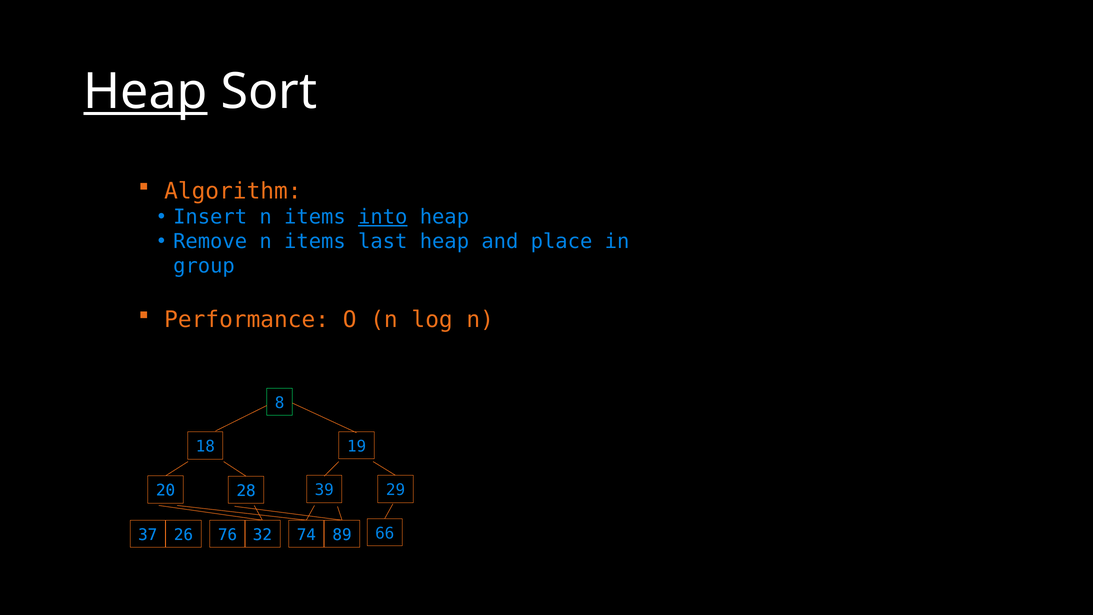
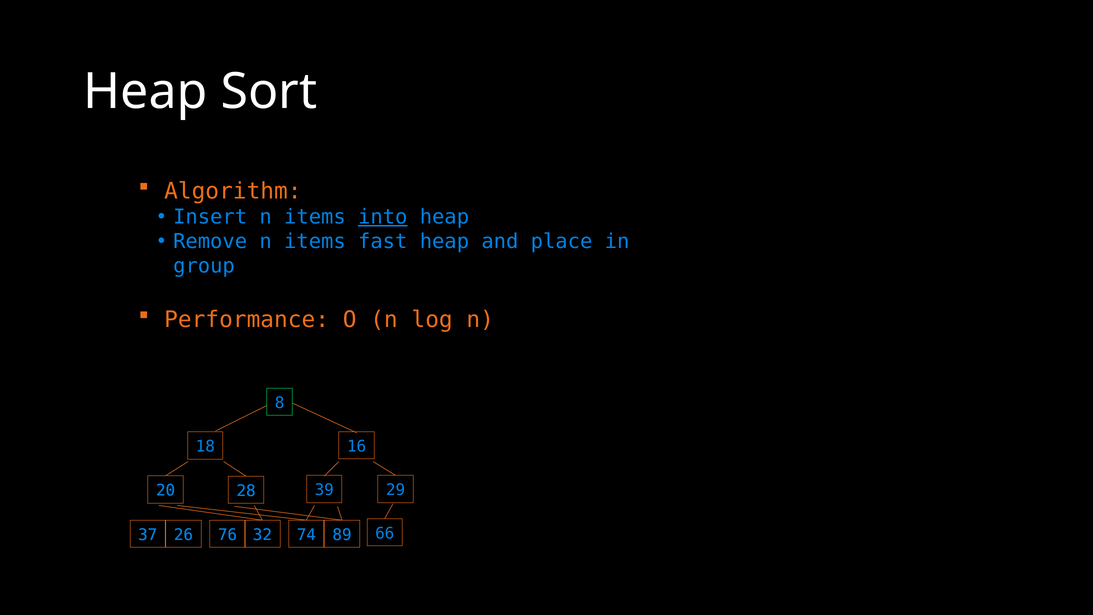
Heap underline: present -> none (145, 92)
last: last -> fast (383, 241)
19: 19 -> 16 (357, 446)
